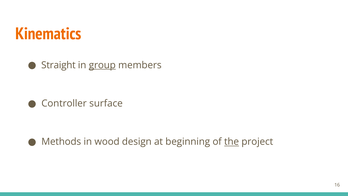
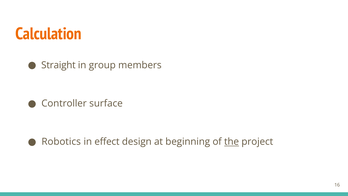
Kinematics: Kinematics -> Calculation (48, 34)
group underline: present -> none (102, 65)
Methods: Methods -> Robotics (61, 142)
wood: wood -> effect (107, 142)
